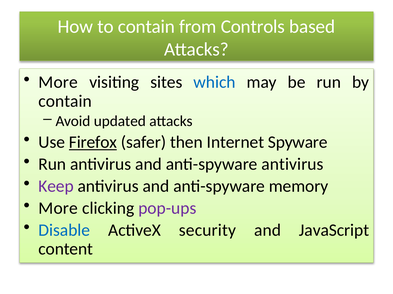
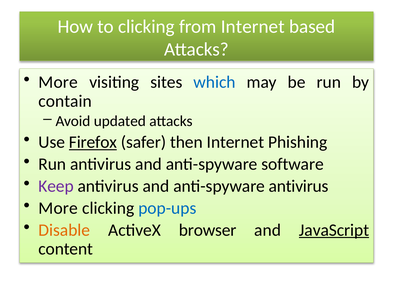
to contain: contain -> clicking (146, 27)
from Controls: Controls -> Internet (253, 27)
Spyware: Spyware -> Phishing (298, 143)
anti-spyware antivirus: antivirus -> software (293, 165)
anti-spyware memory: memory -> antivirus (299, 187)
pop-ups colour: purple -> blue (167, 209)
Disable colour: blue -> orange (64, 231)
security: security -> browser (208, 231)
JavaScript underline: none -> present (334, 231)
